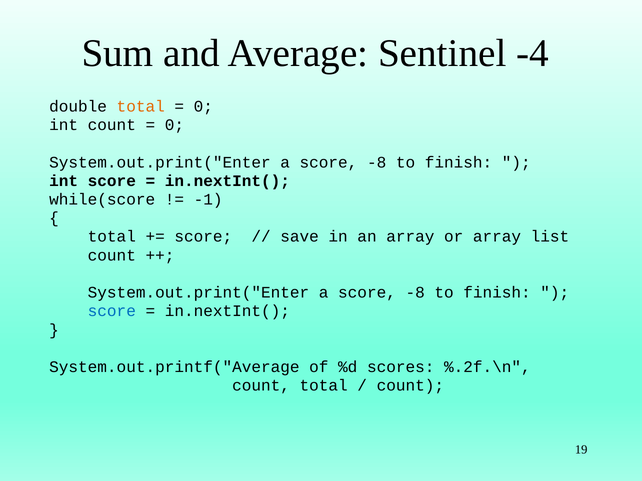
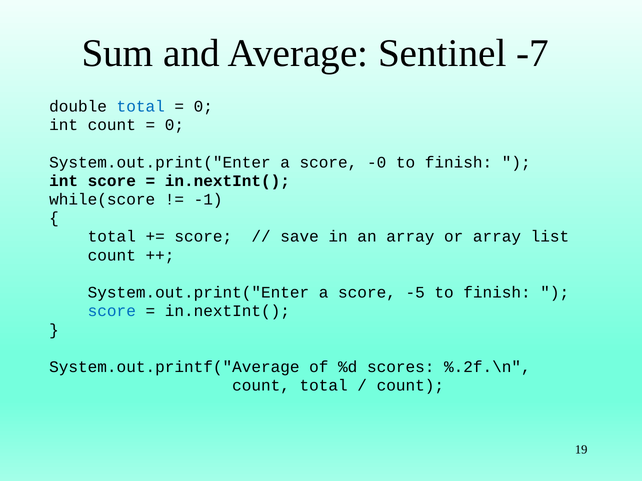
-4: -4 -> -7 (533, 54)
total colour: orange -> blue (141, 107)
-8: -8 -> -0 (377, 162)
-8: -8 -> -5 (415, 293)
